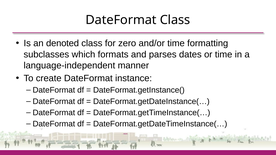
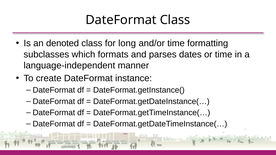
zero: zero -> long (127, 43)
